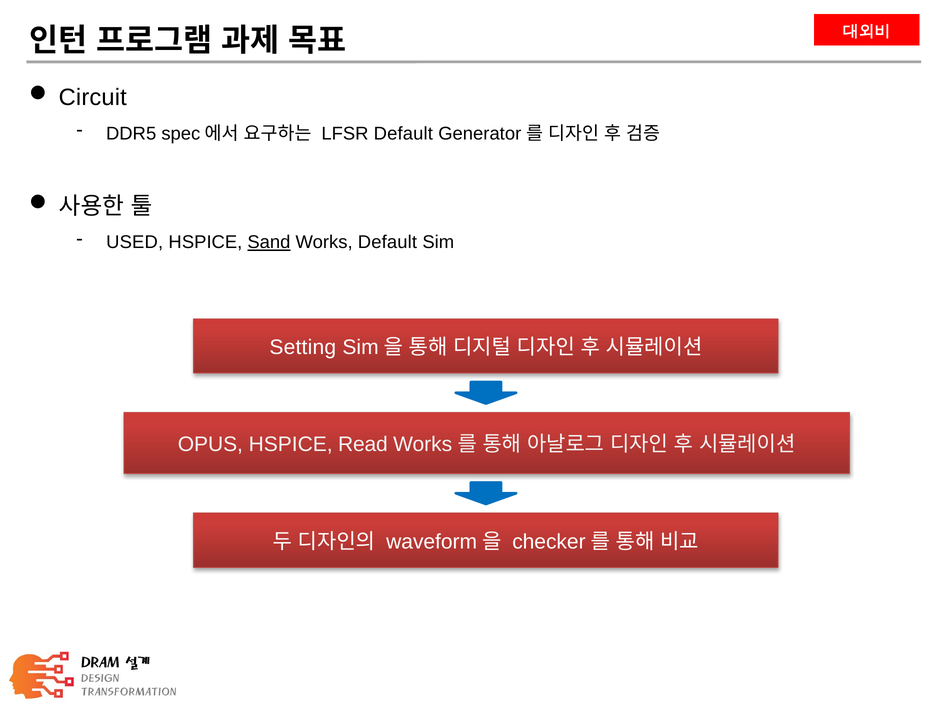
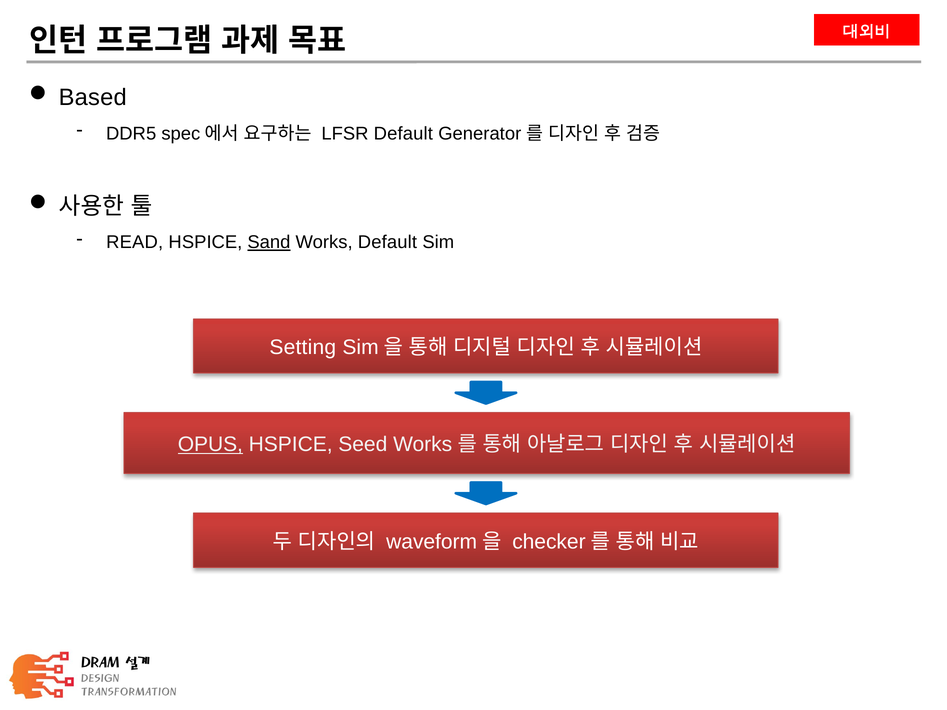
Circuit: Circuit -> Based (93, 98)
USED: USED -> READ (135, 242)
OPUS underline: none -> present (210, 445)
Read: Read -> Seed (363, 445)
